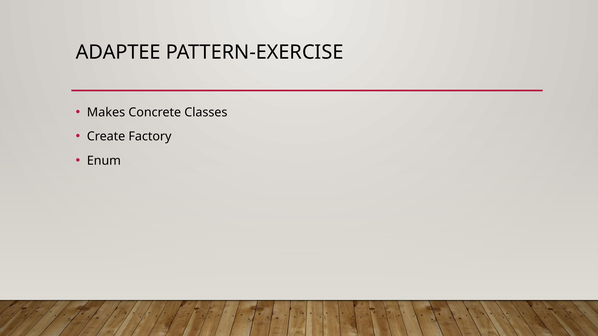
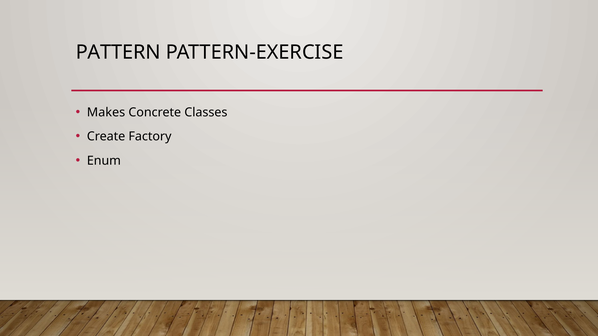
ADAPTEE: ADAPTEE -> PATTERN (118, 52)
